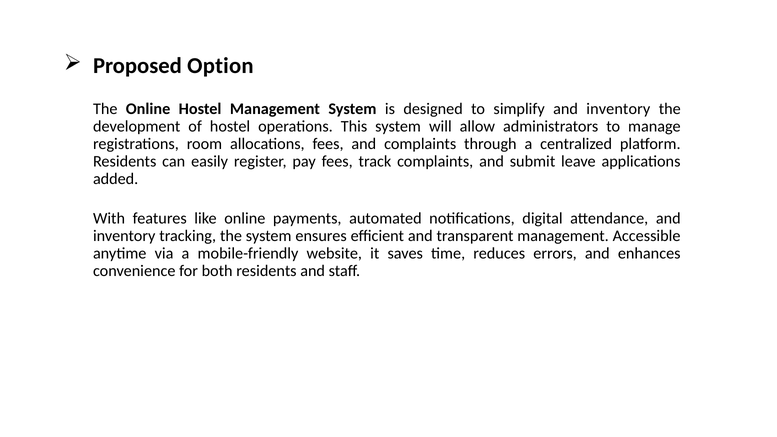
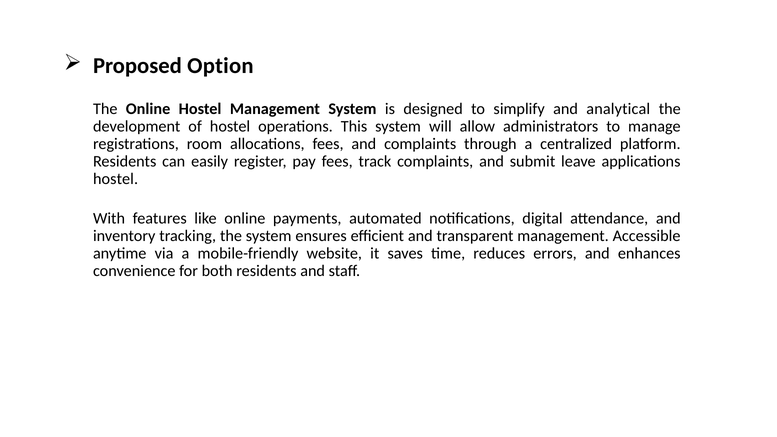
simplify and inventory: inventory -> analytical (618, 109)
added: added -> hostel (116, 179)
